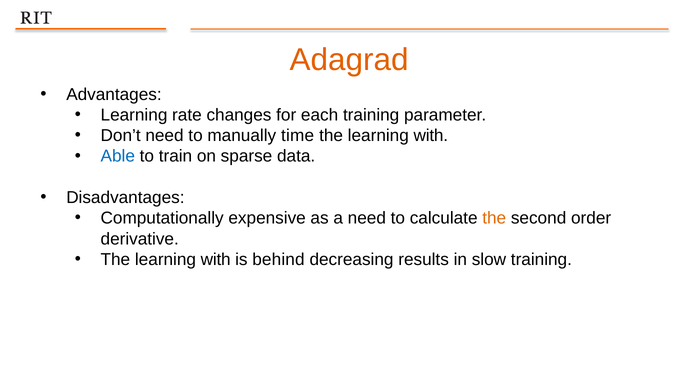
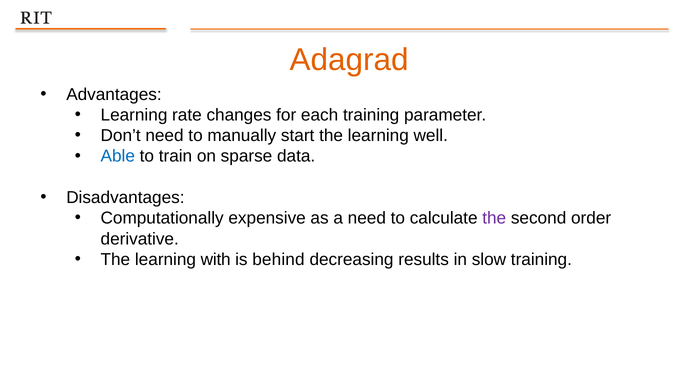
time: time -> start (298, 135)
with: with -> well (431, 135)
the colour: orange -> purple (494, 218)
